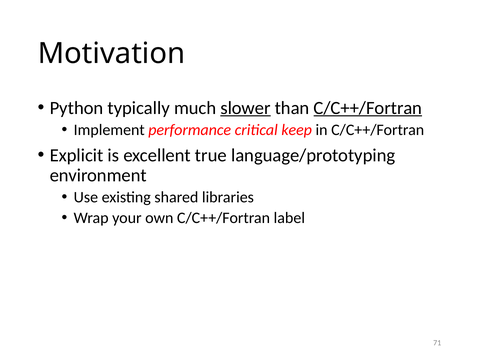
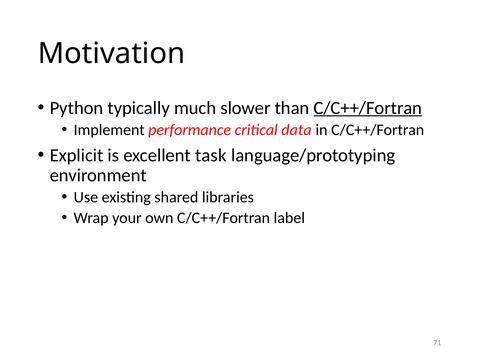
slower underline: present -> none (246, 108)
keep: keep -> data (297, 130)
true: true -> task (211, 155)
